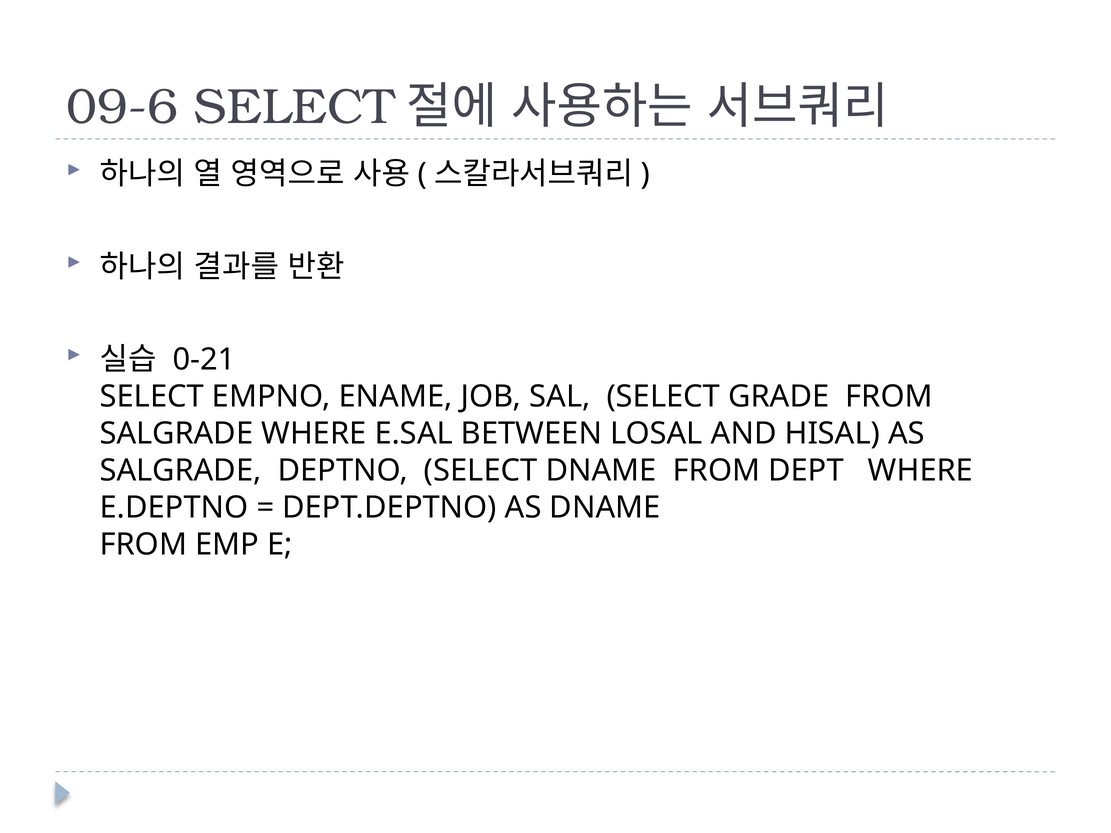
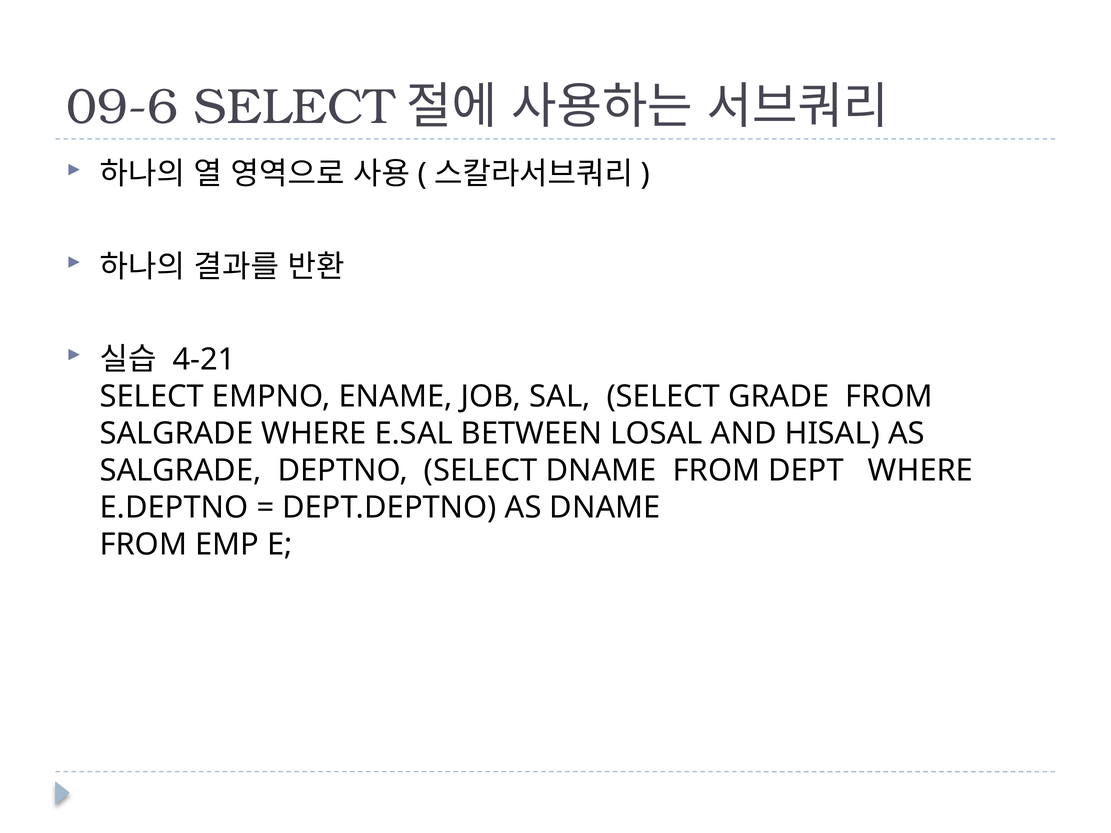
0-21: 0-21 -> 4-21 (204, 360)
